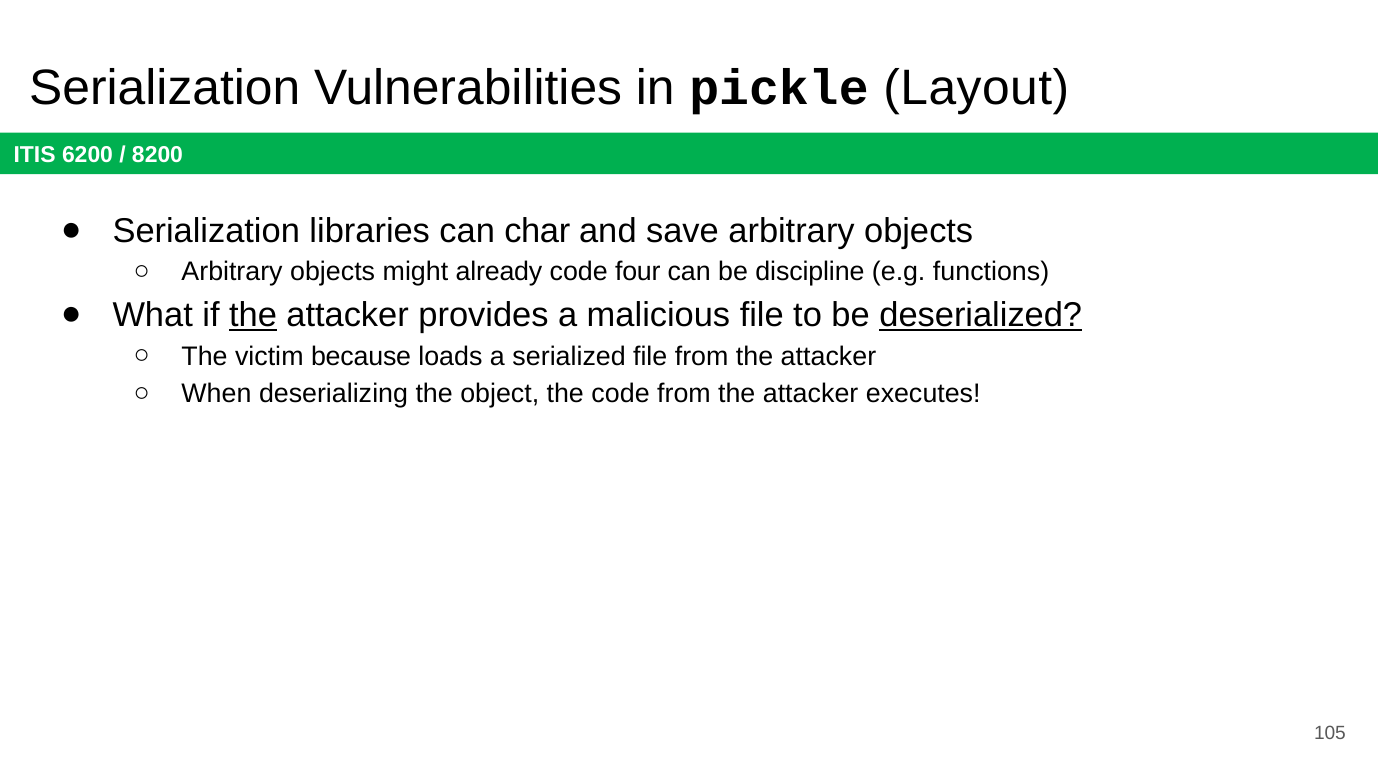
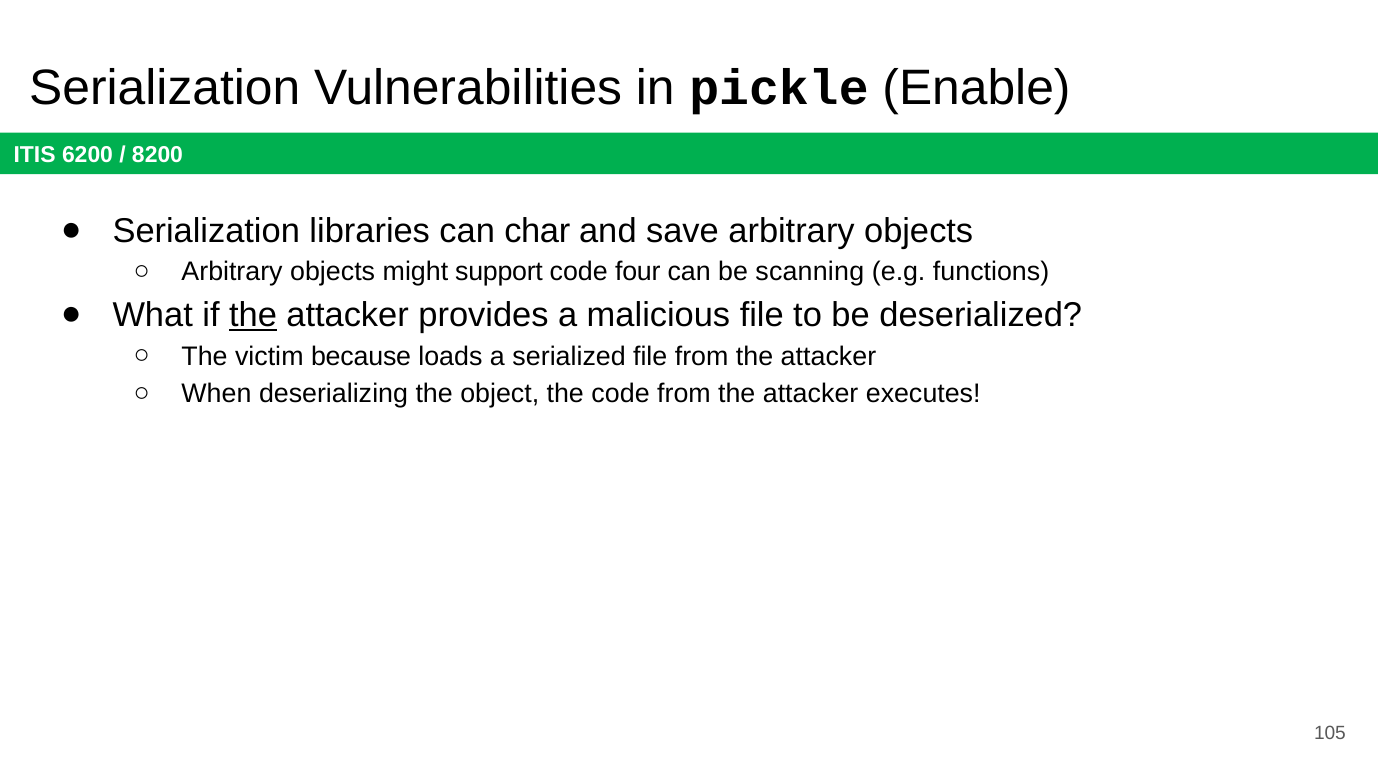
Layout: Layout -> Enable (977, 88)
already: already -> support (499, 272)
discipline: discipline -> scanning (810, 272)
deserialized underline: present -> none (981, 315)
